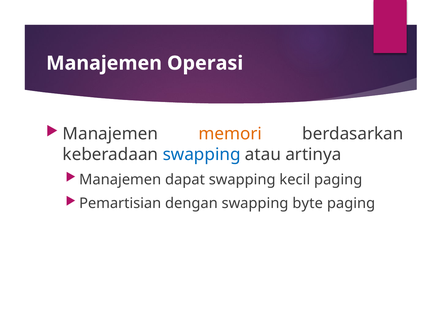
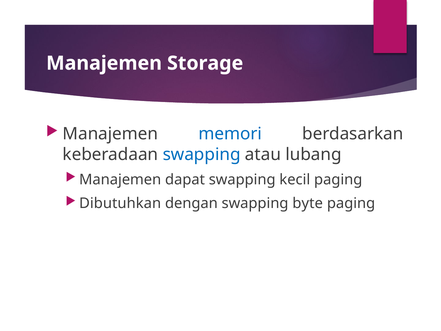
Operasi: Operasi -> Storage (205, 63)
memori colour: orange -> blue (230, 134)
artinya: artinya -> lubang (313, 154)
Pemartisian: Pemartisian -> Dibutuhkan (120, 203)
